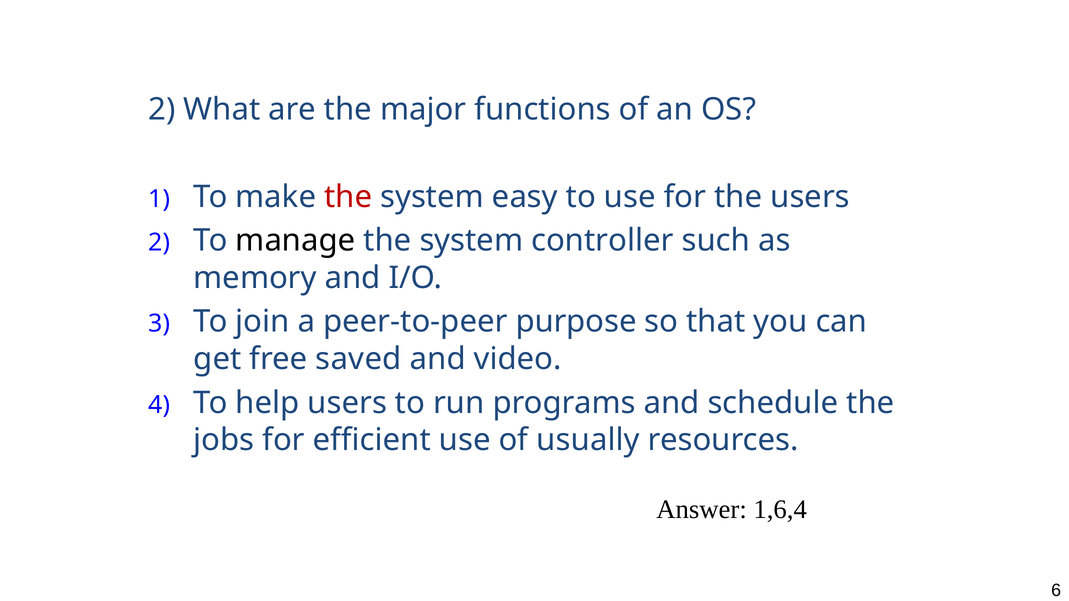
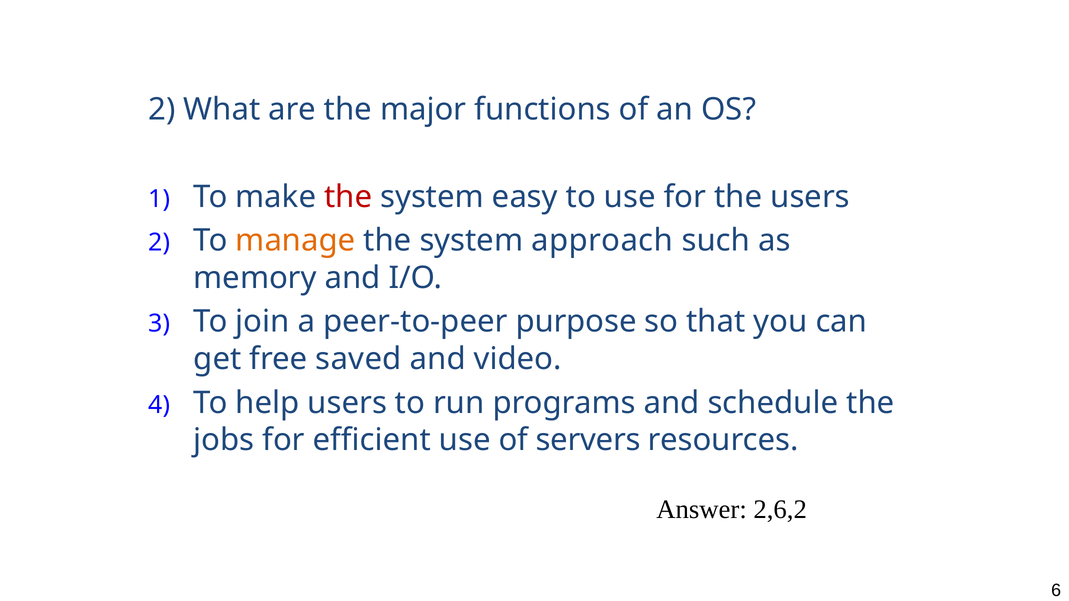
manage colour: black -> orange (295, 241)
controller: controller -> approach (602, 241)
usually: usually -> servers (588, 440)
1,6,4: 1,6,4 -> 2,6,2 (780, 510)
